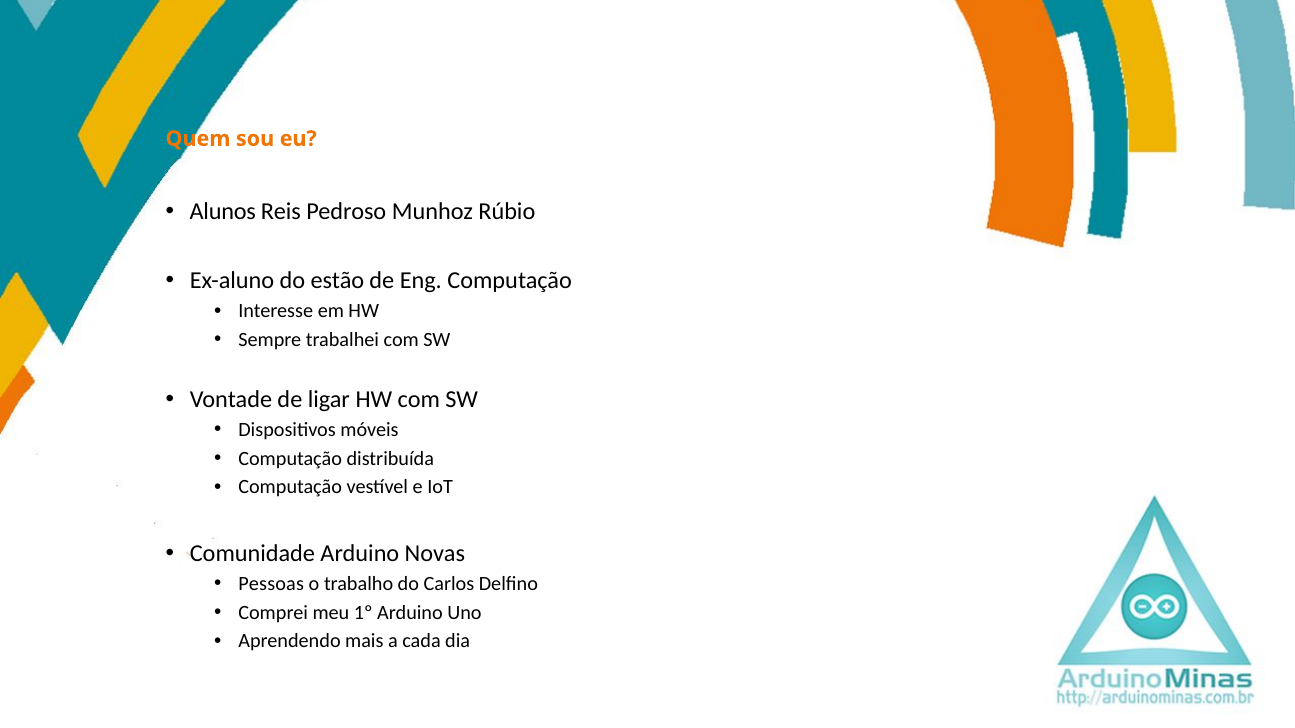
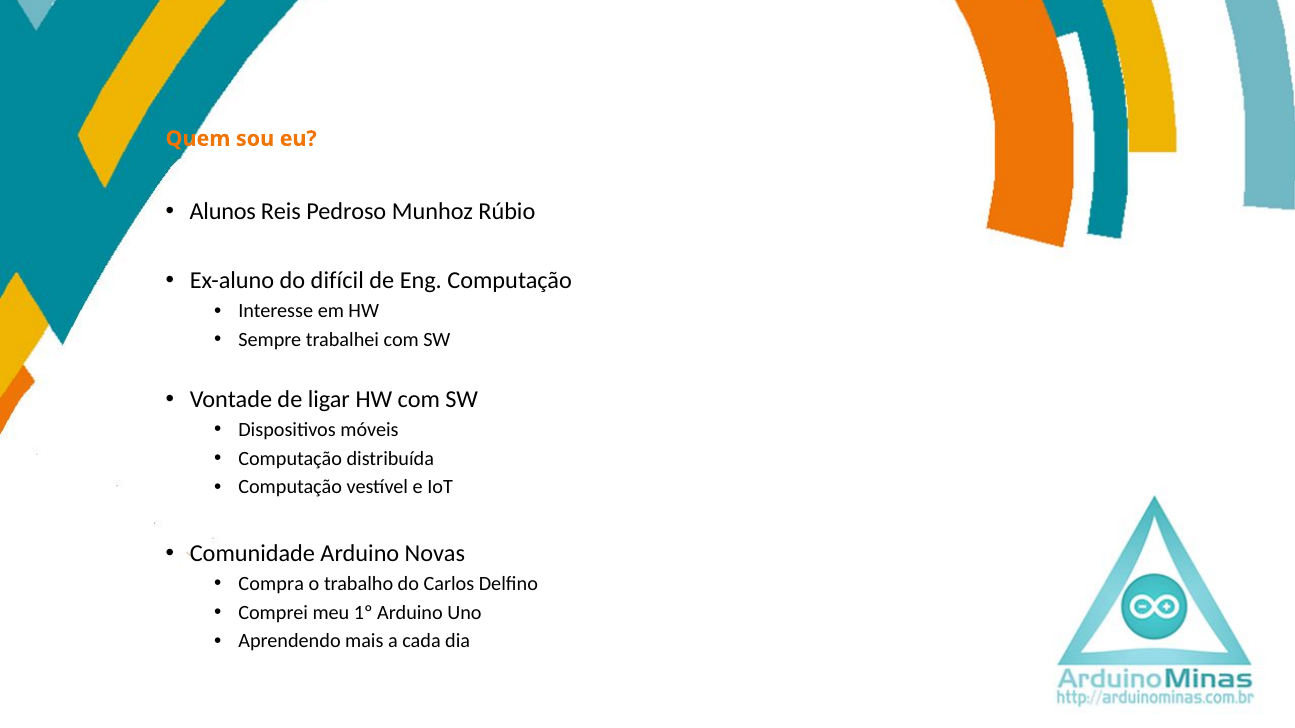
estão: estão -> difícil (337, 281)
Pessoas: Pessoas -> Compra (271, 584)
